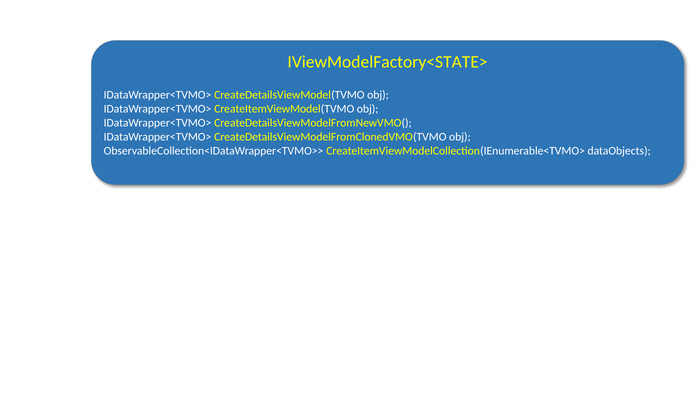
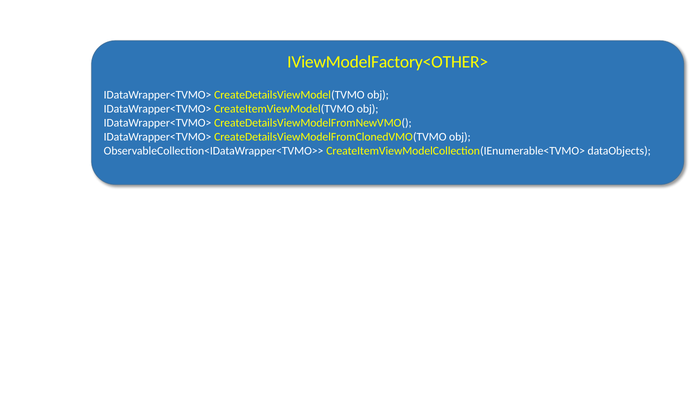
IViewModelFactory<STATE>: IViewModelFactory<STATE> -> IViewModelFactory<OTHER> (388, 62)
